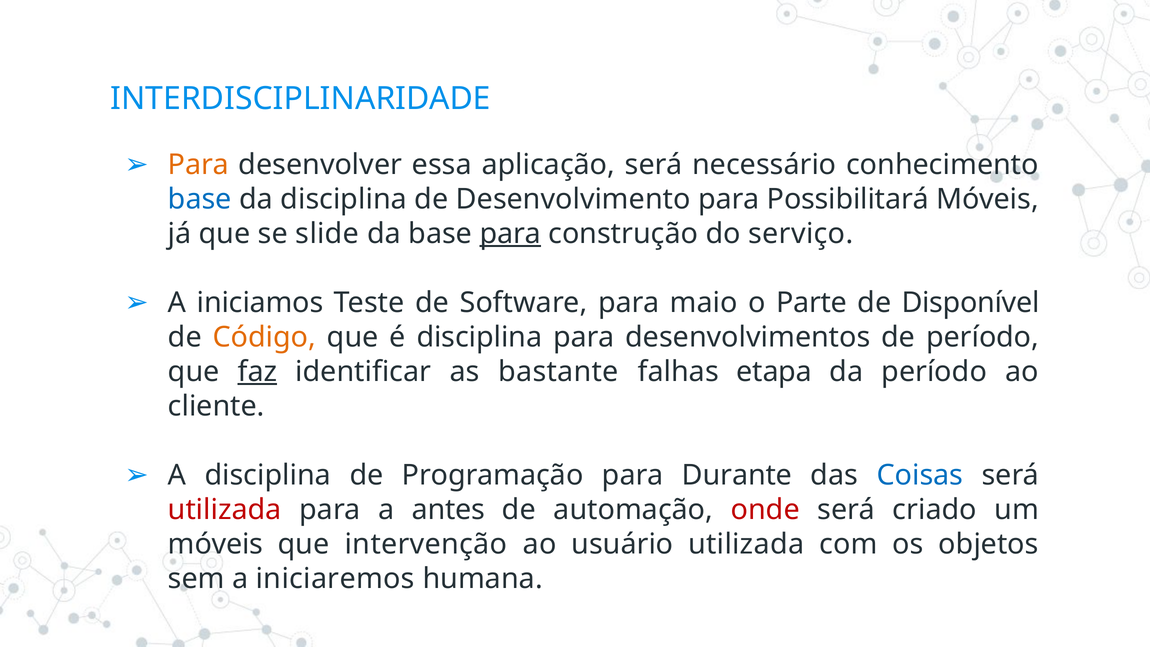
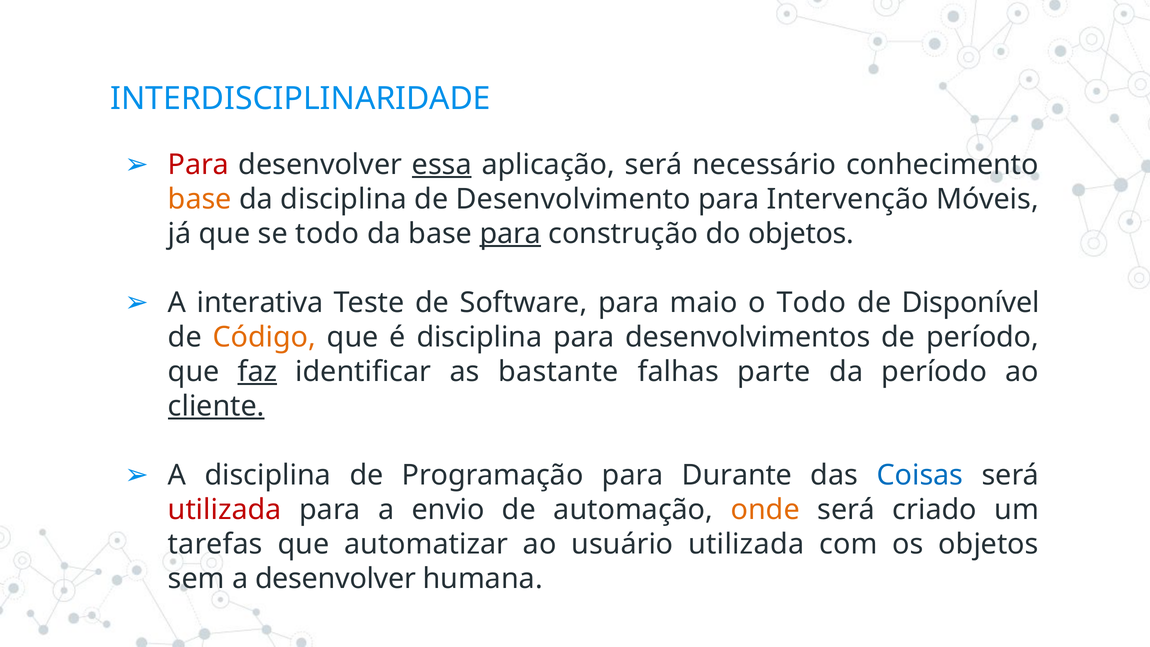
Para colour: orange -> red (198, 165)
essa underline: none -> present (442, 165)
base colour: blue -> orange (200, 199)
Possibilitará: Possibilitará -> Intervenção (848, 199)
se slide: slide -> todo (327, 234)
do serviço: serviço -> objetos (801, 234)
iniciamos: iniciamos -> interativa (260, 303)
o Parte: Parte -> Todo (811, 303)
etapa: etapa -> parte (774, 372)
cliente underline: none -> present (216, 406)
antes: antes -> envio (448, 510)
onde colour: red -> orange (765, 510)
móveis: móveis -> tarefas (215, 544)
intervenção: intervenção -> automatizar (426, 544)
a iniciaremos: iniciaremos -> desenvolver (336, 579)
